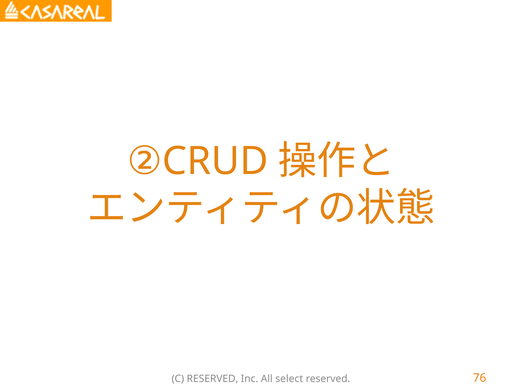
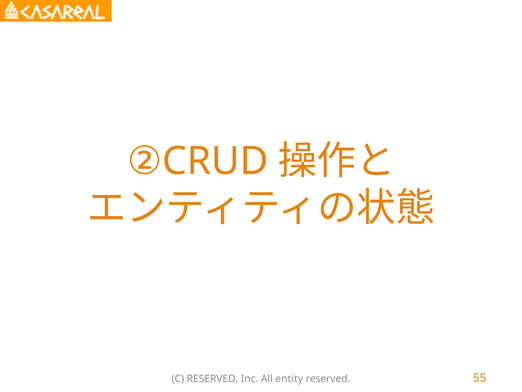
select: select -> entity (289, 378)
76: 76 -> 55 (480, 378)
